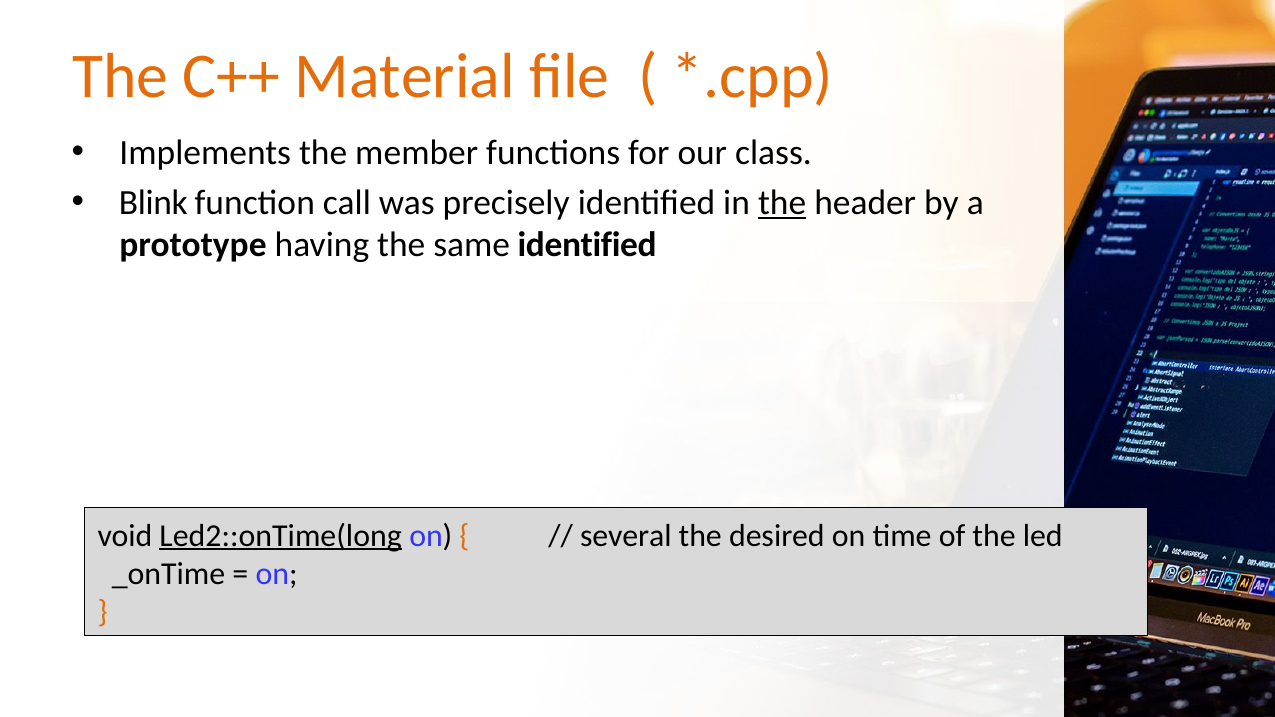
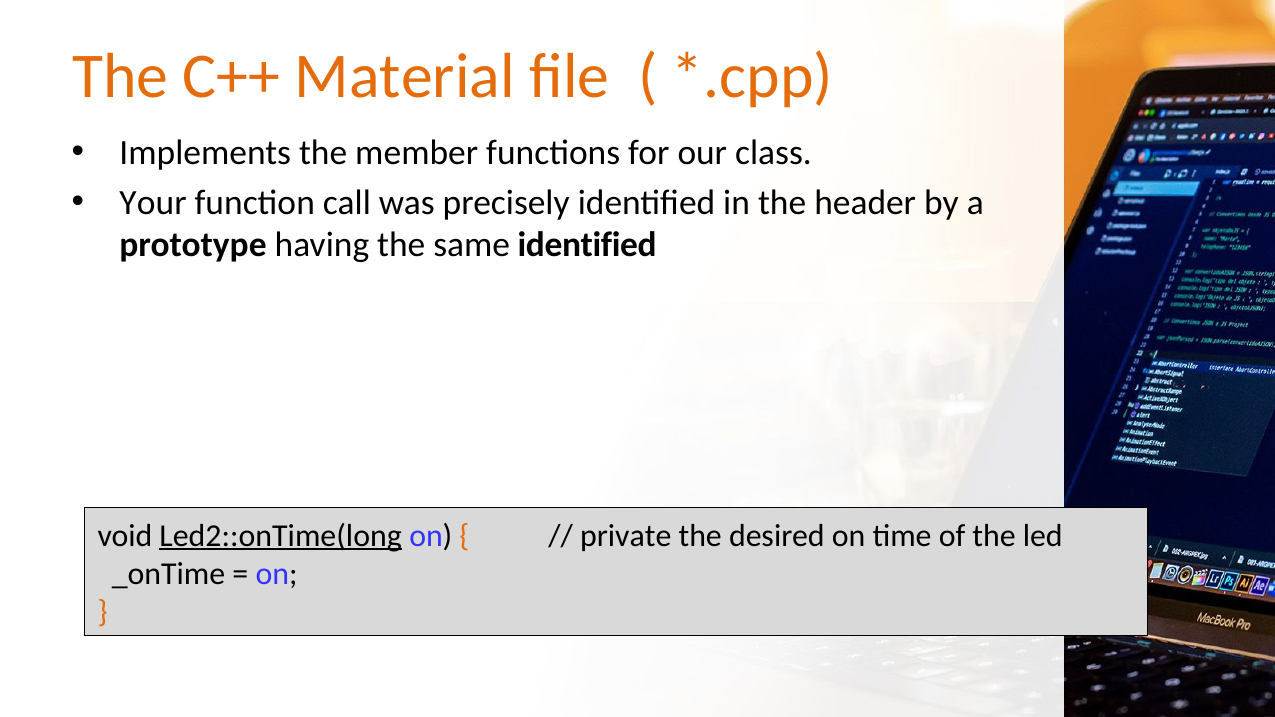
Blink: Blink -> Your (153, 203)
the underline: present -> none (782, 203)
several: several -> private (626, 536)
